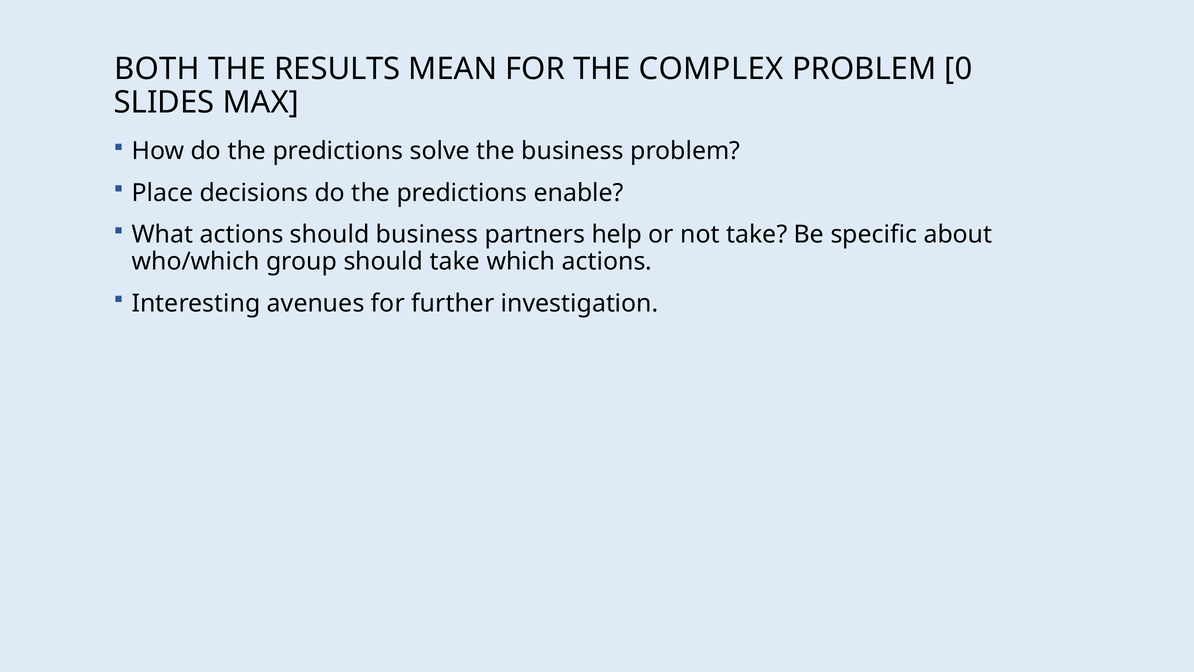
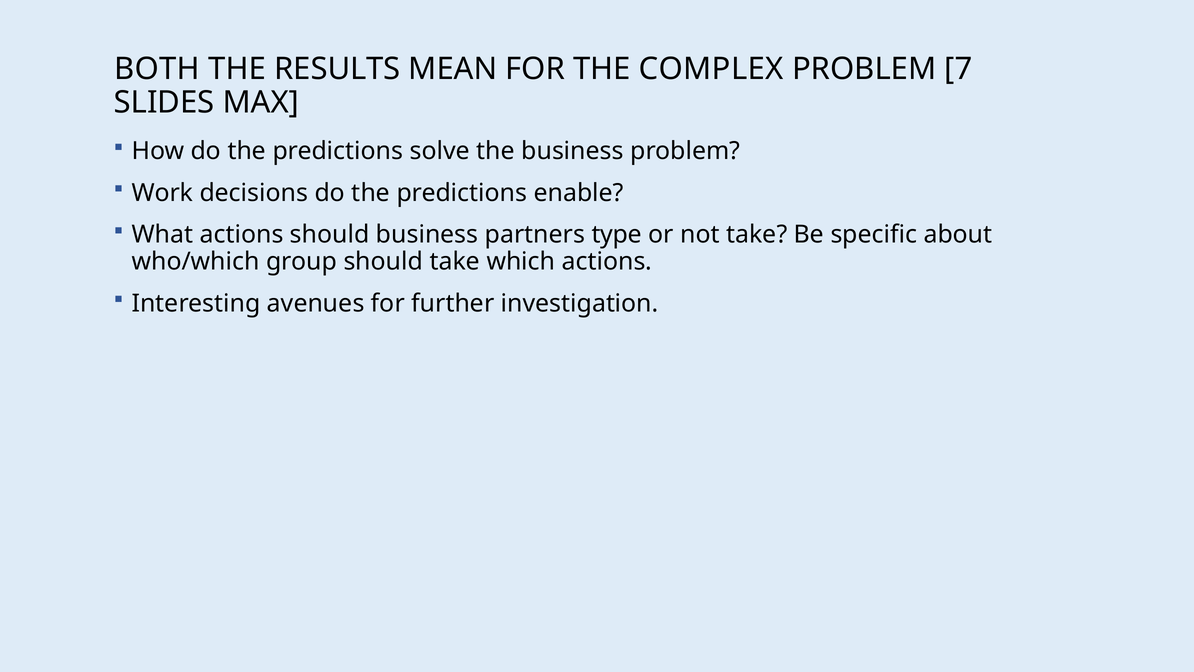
0: 0 -> 7 (958, 69)
Place: Place -> Work (162, 193)
help: help -> type (617, 234)
